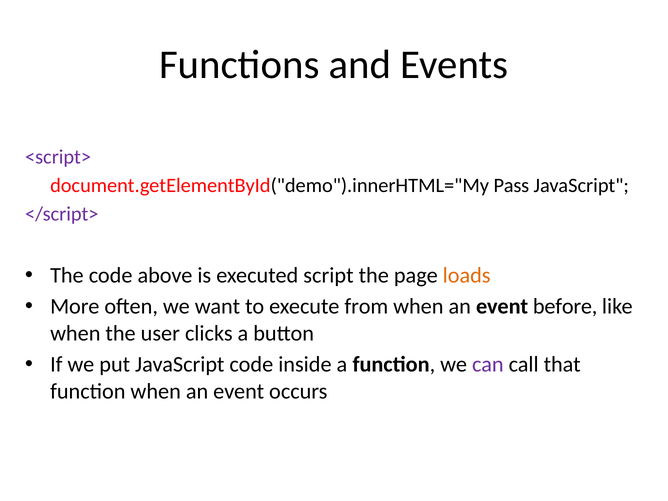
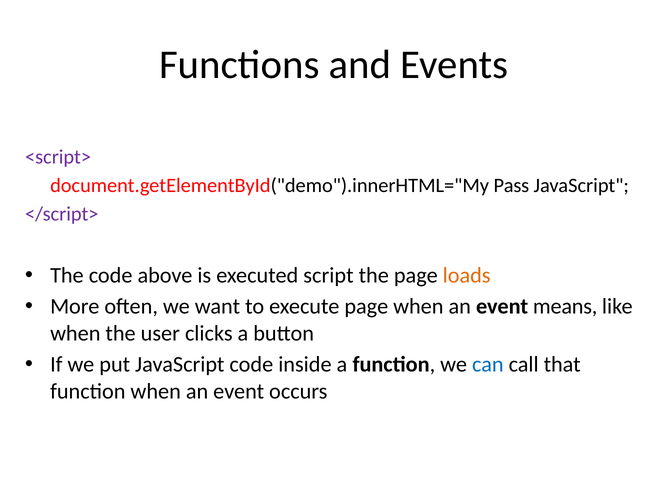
execute from: from -> page (366, 307)
before: before -> means (565, 307)
can colour: purple -> blue (488, 364)
